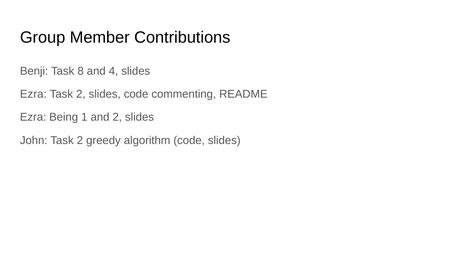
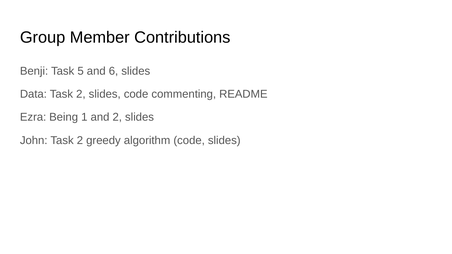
8: 8 -> 5 (81, 71)
4: 4 -> 6 (114, 71)
Ezra: Ezra -> Data (33, 94)
